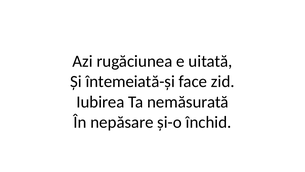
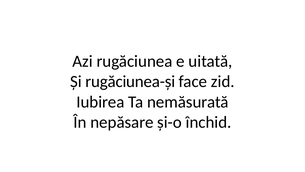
întemeiată-și: întemeiată-și -> rugăciunea-și (130, 81)
